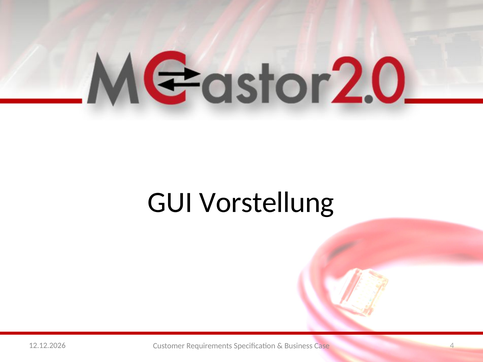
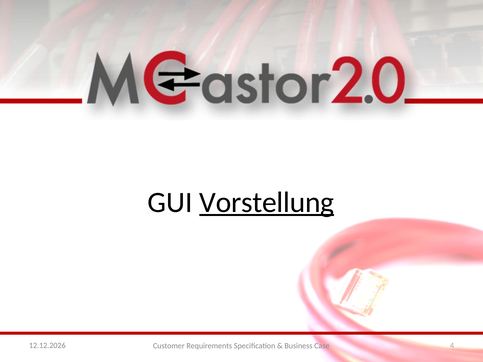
Vorstellung underline: none -> present (267, 202)
